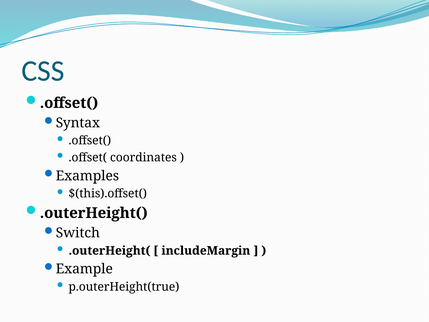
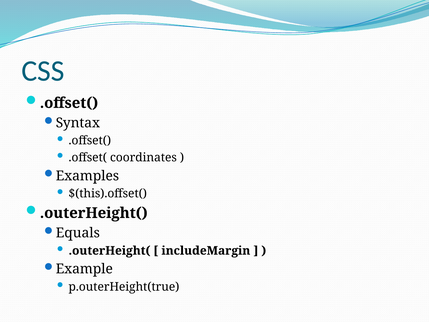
Switch: Switch -> Equals (78, 233)
